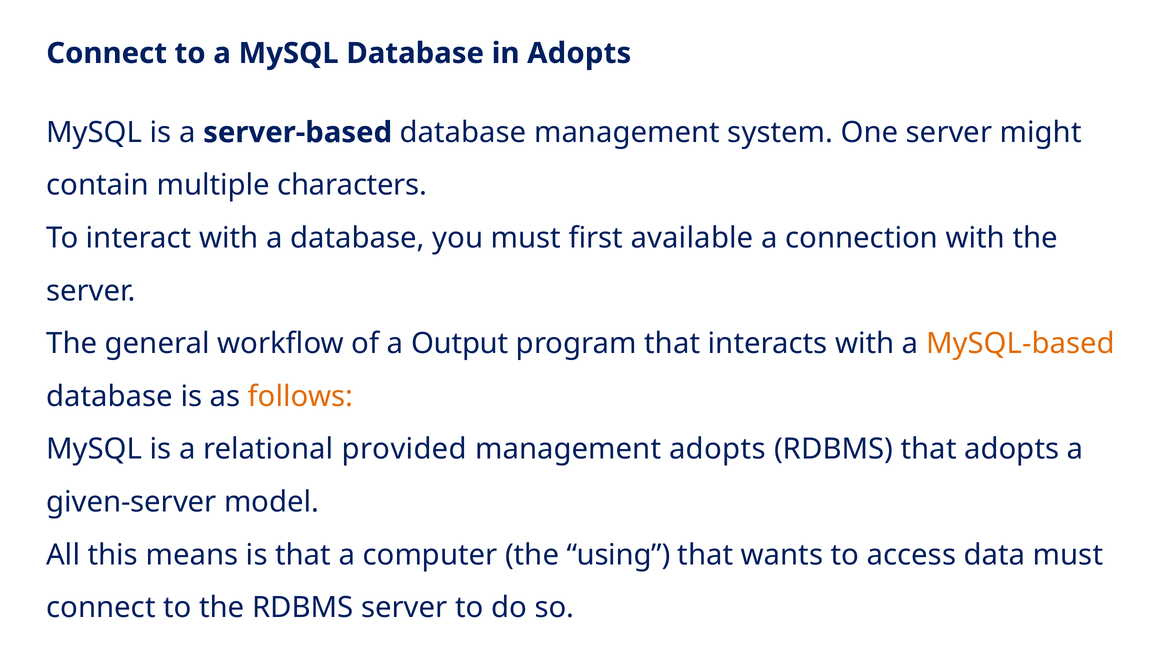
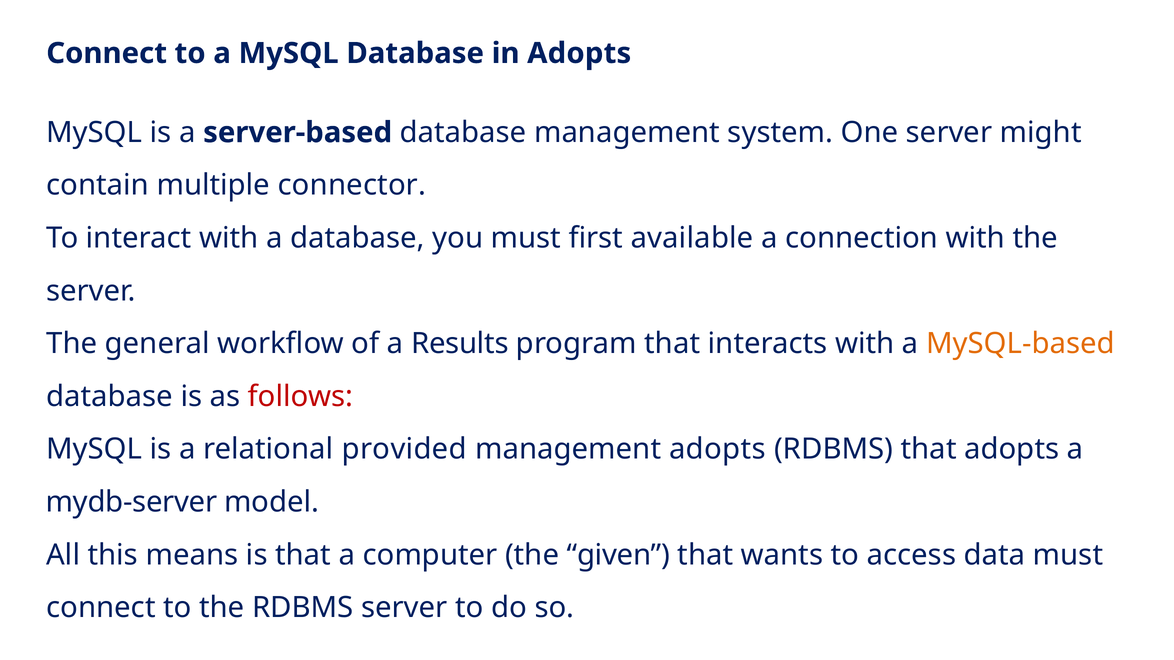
characters: characters -> connector (352, 185)
Output: Output -> Results (460, 344)
follows colour: orange -> red (300, 397)
given-server: given-server -> mydb-server (131, 502)
using: using -> given (618, 555)
